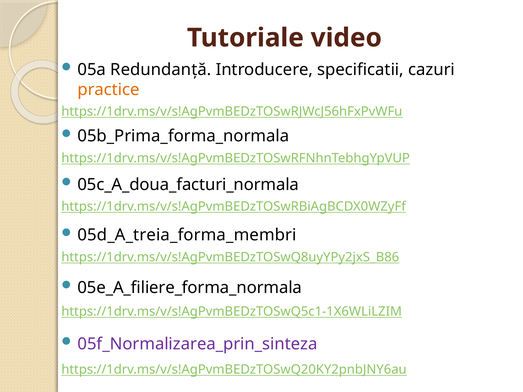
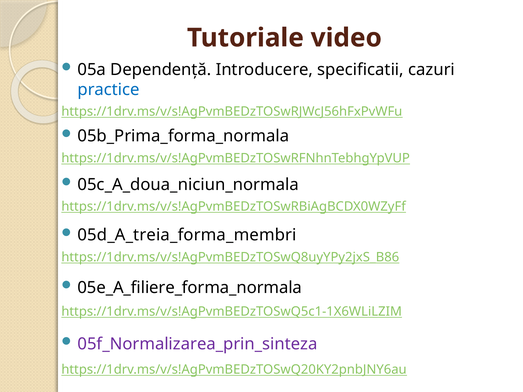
Redundanţă: Redundanţă -> Dependenţă (161, 70)
practice colour: orange -> blue (109, 90)
05c_A_doua_facturi_normala: 05c_A_doua_facturi_normala -> 05c_A_doua_niciun_normala (188, 185)
